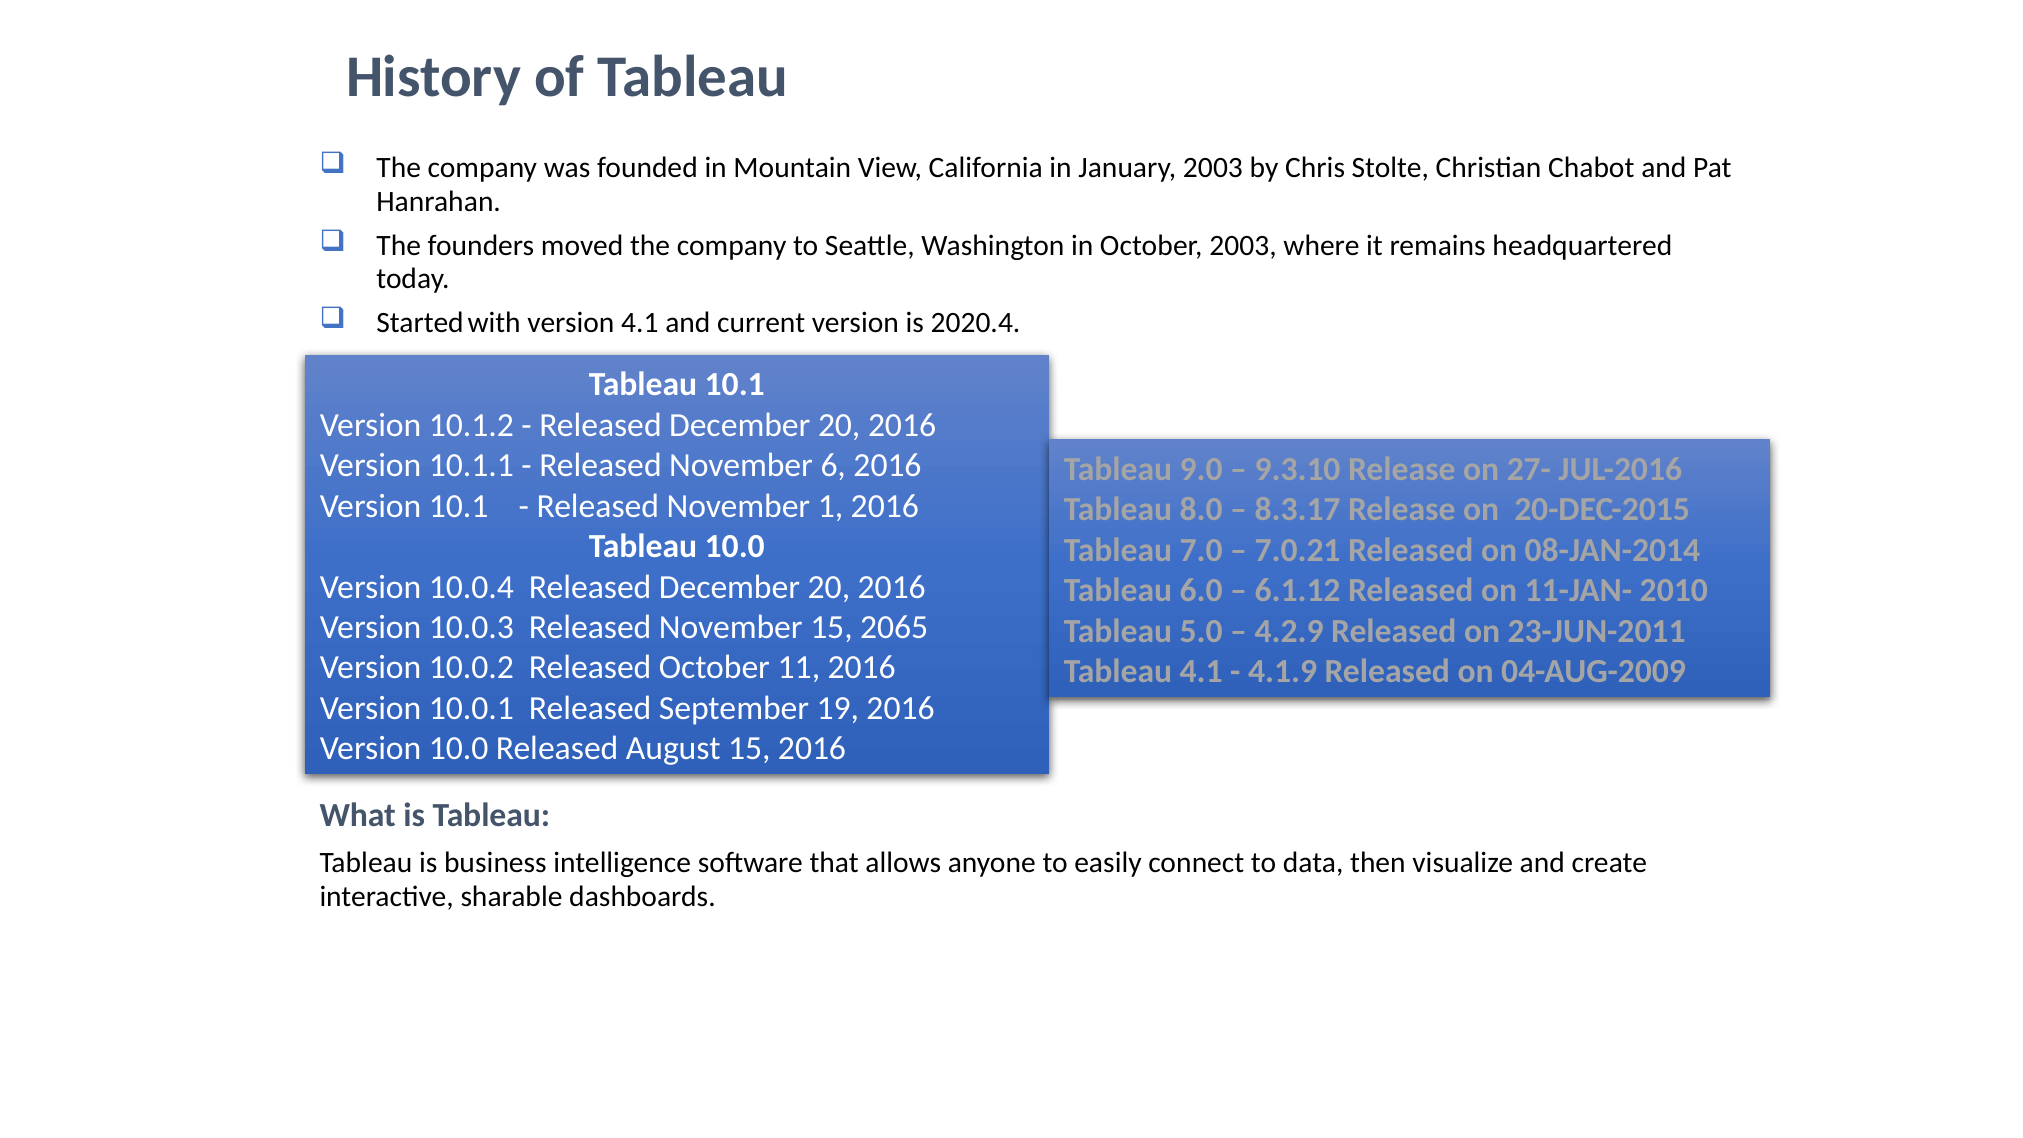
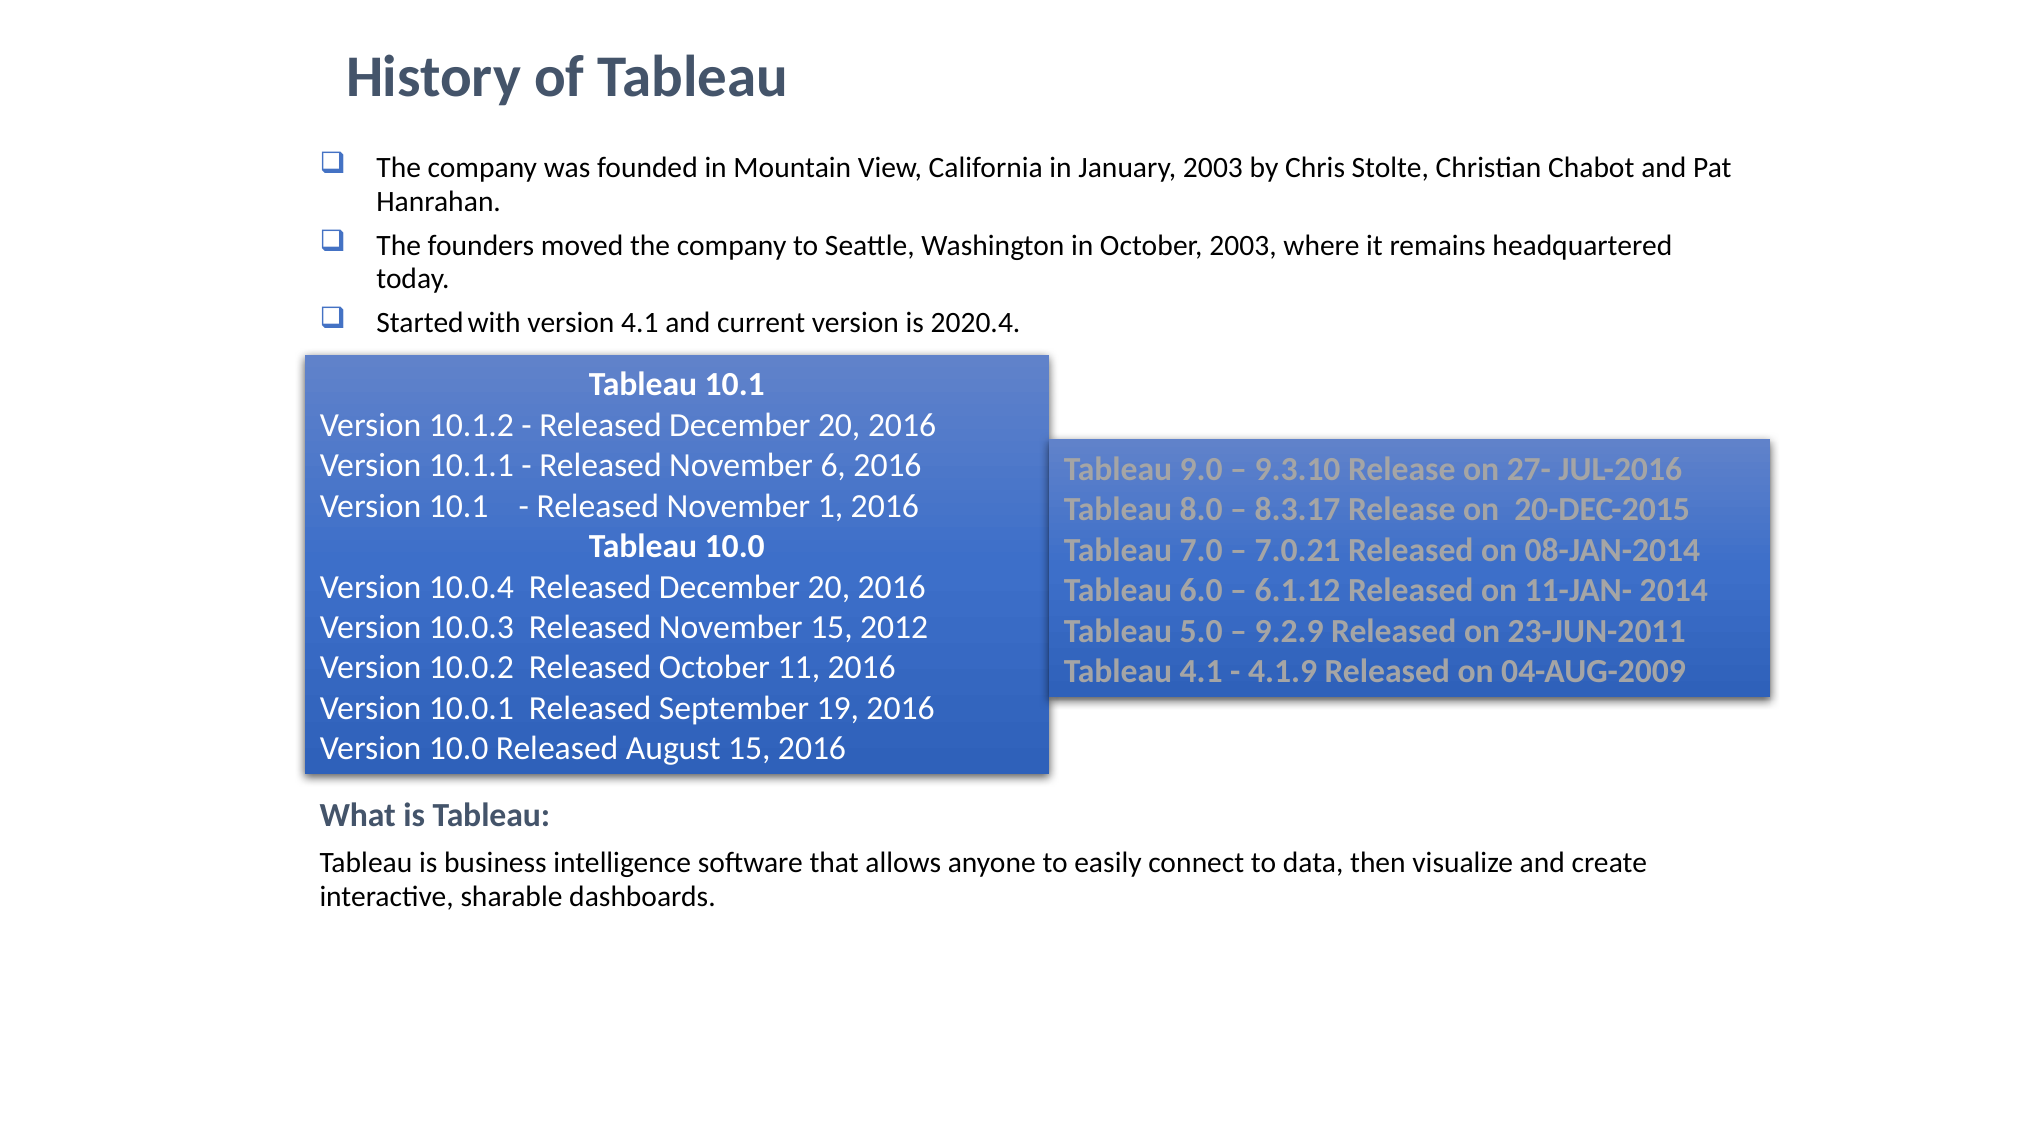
2010: 2010 -> 2014 (1674, 591)
2065: 2065 -> 2012 (894, 627)
4.2.9: 4.2.9 -> 9.2.9 (1289, 631)
